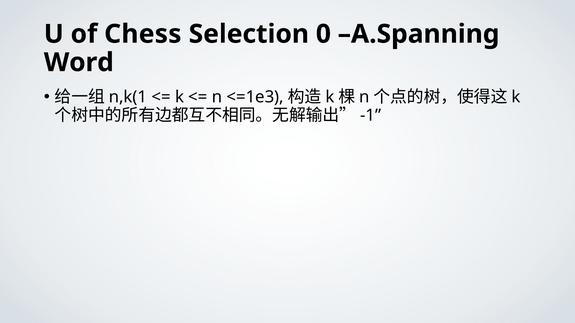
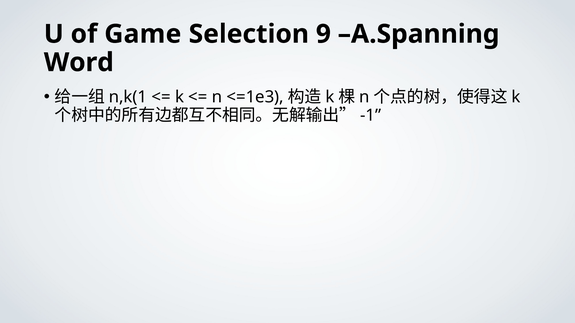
Chess: Chess -> Game (143, 34)
0: 0 -> 9 (323, 34)
